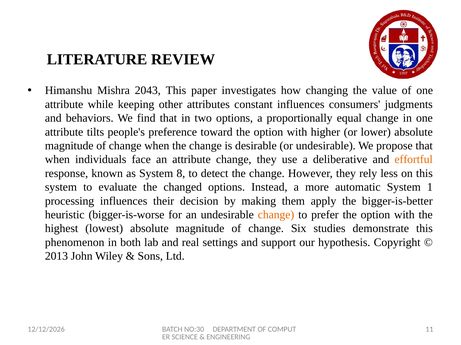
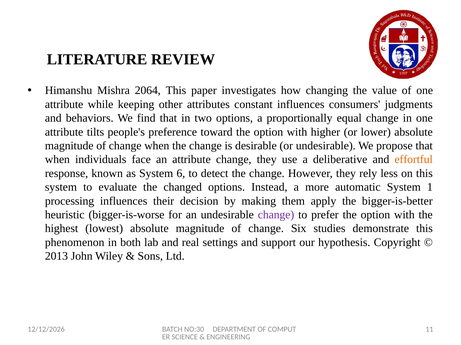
2043: 2043 -> 2064 (148, 91)
8: 8 -> 6 (181, 174)
change colour: orange -> purple (276, 215)
